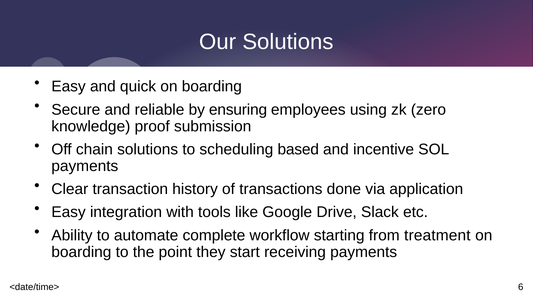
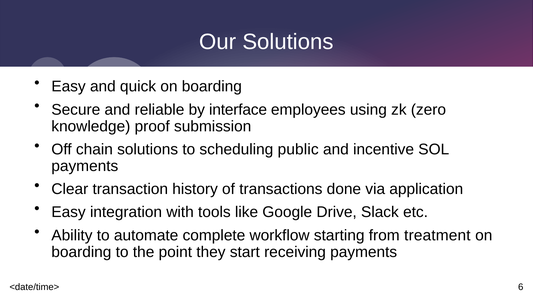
ensuring: ensuring -> interface (238, 110)
based: based -> public (298, 149)
